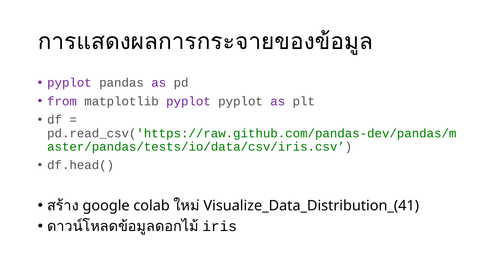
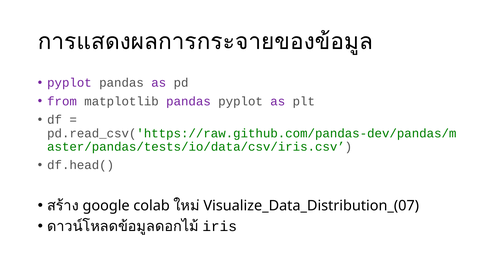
matplotlib pyplot: pyplot -> pandas (188, 101)
Visualize_Data_Distribution_(41: Visualize_Data_Distribution_(41 -> Visualize_Data_Distribution_(07 (311, 206)
